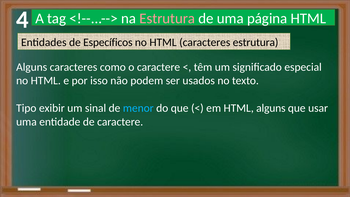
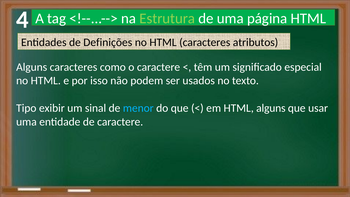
Estrutura colour: pink -> light green (167, 18)
Específicos: Específicos -> Definições (108, 42)
caracteres estrutura: estrutura -> atributos (256, 42)
